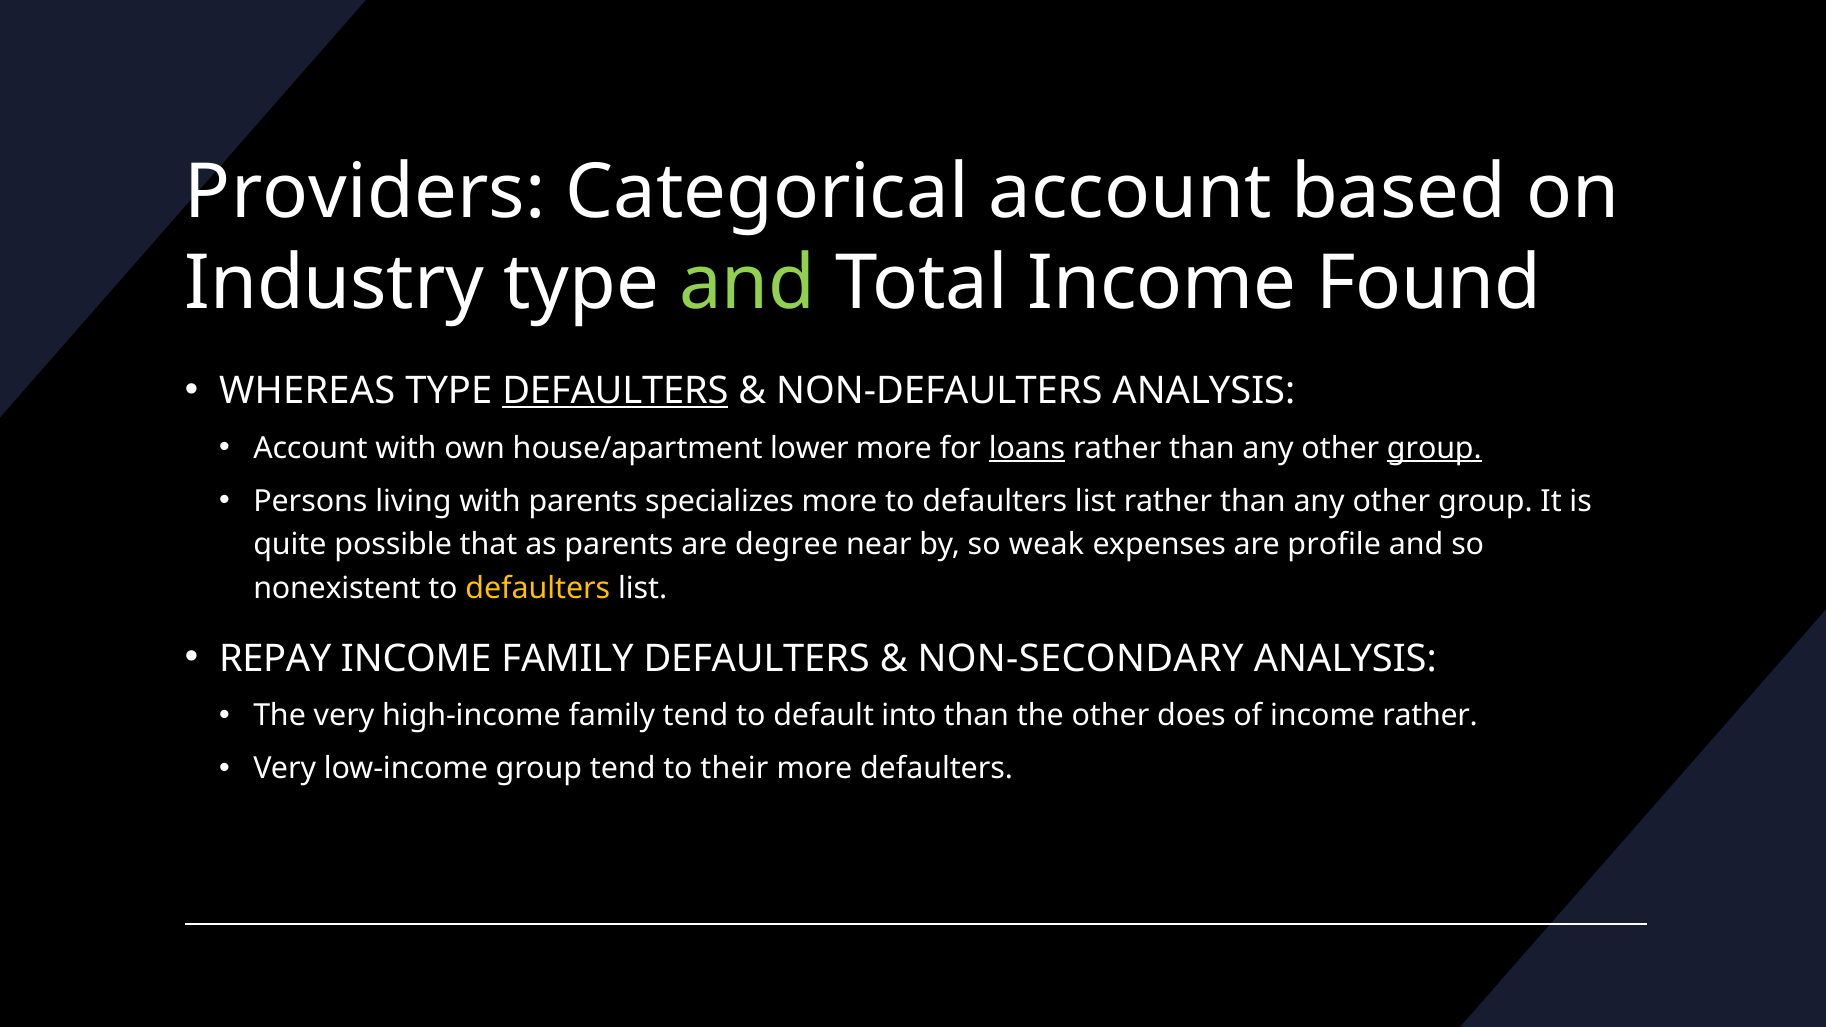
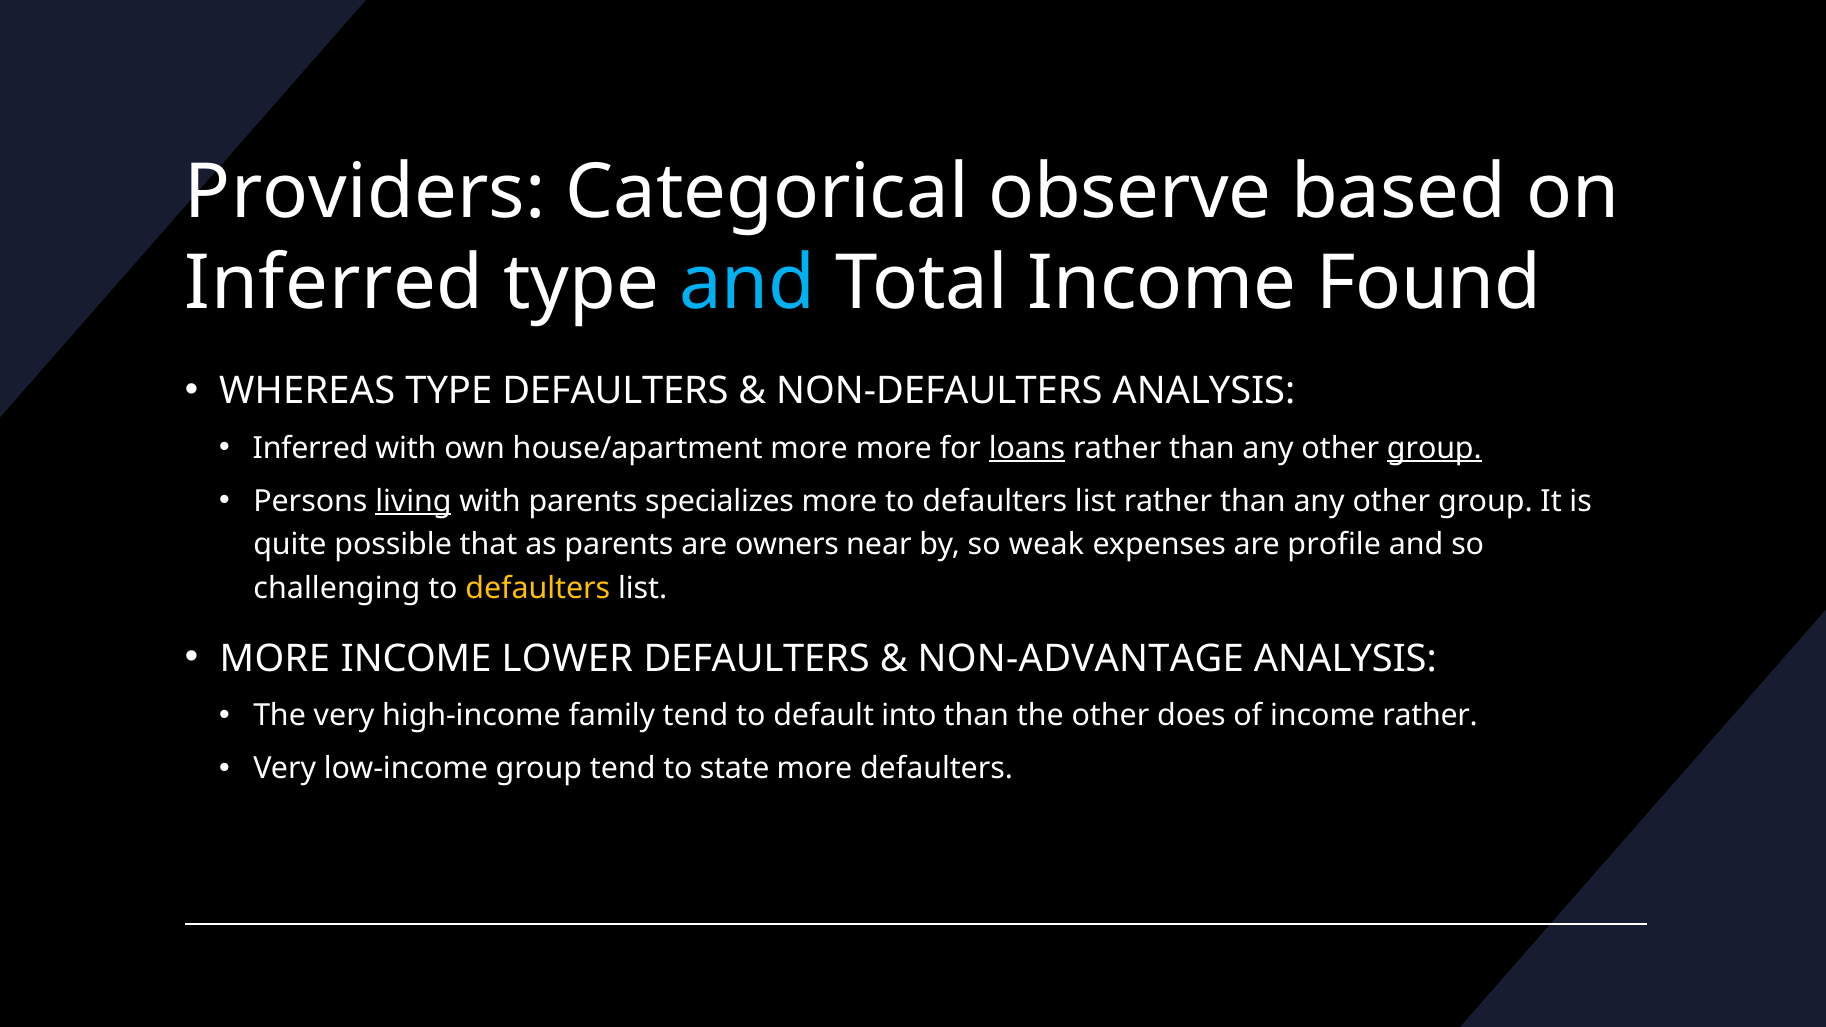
Categorical account: account -> observe (1130, 192)
Industry: Industry -> Inferred (334, 284)
and colour: light green -> light blue (747, 284)
DEFAULTERS underline: present -> none (615, 391)
Account: Account -> Inferred (311, 448)
house/apartment lower: lower -> more (809, 448)
living underline: none -> present (413, 501)
degree: degree -> owners (787, 545)
nonexistent: nonexistent -> challenging (337, 589)
REPAY: REPAY -> MORE (275, 659)
INCOME FAMILY: FAMILY -> LOWER (567, 659)
NON-SECONDARY: NON-SECONDARY -> NON-ADVANTAGE (1081, 659)
their: their -> state (735, 769)
